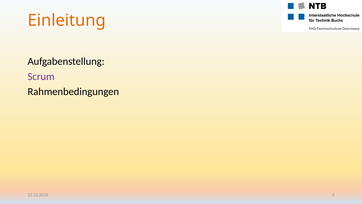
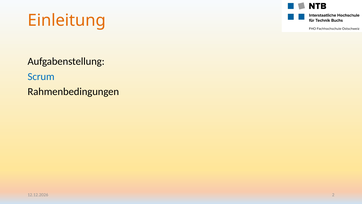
Scrum colour: purple -> blue (41, 76)
